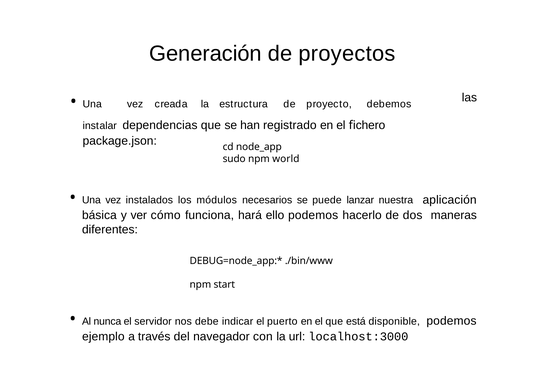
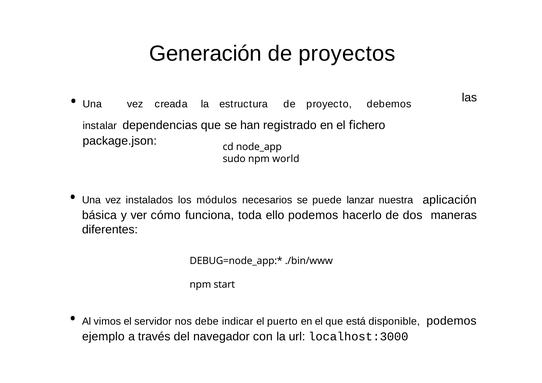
hará: hará -> toda (250, 215)
nunca: nunca -> vimos (107, 321)
